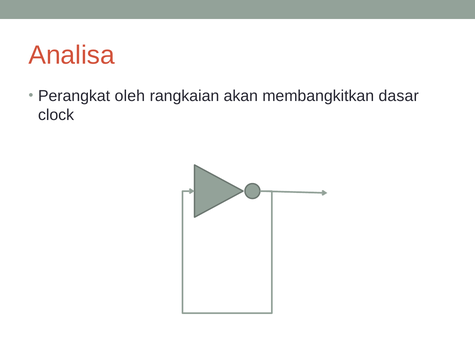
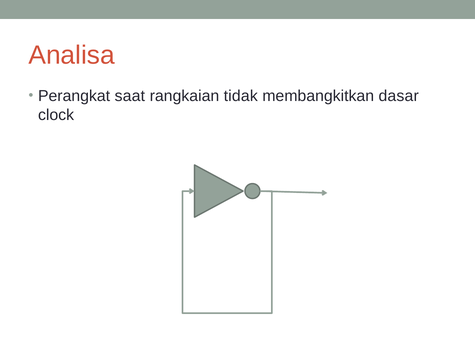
oleh: oleh -> saat (130, 96)
akan: akan -> tidak (241, 96)
